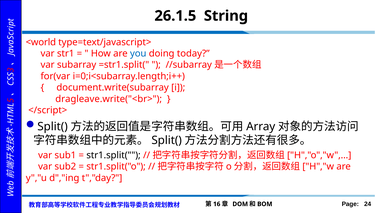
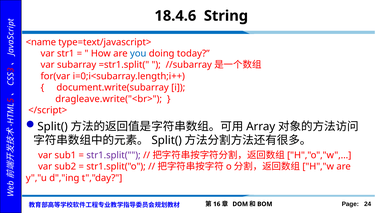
26.1.5: 26.1.5 -> 18.4.6 (175, 16)
<world: <world -> <name (41, 42)
str1.split( colour: black -> purple (114, 155)
